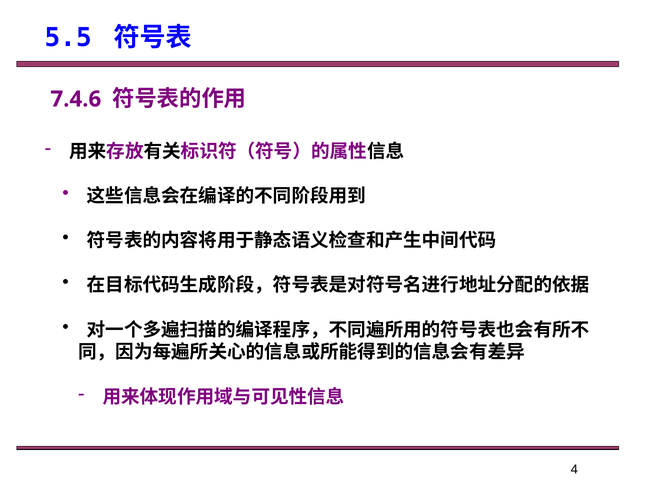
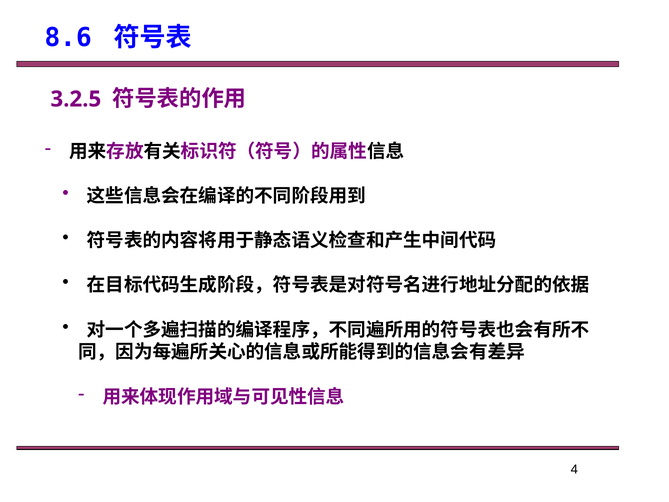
5.5: 5.5 -> 8.6 (68, 37)
7.4.6: 7.4.6 -> 3.2.5 (76, 99)
